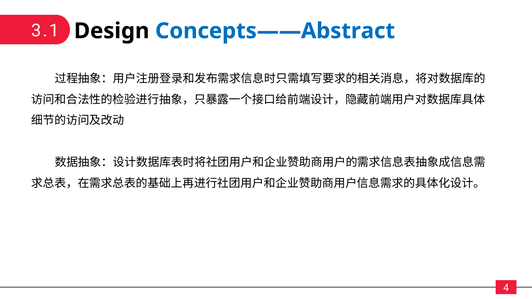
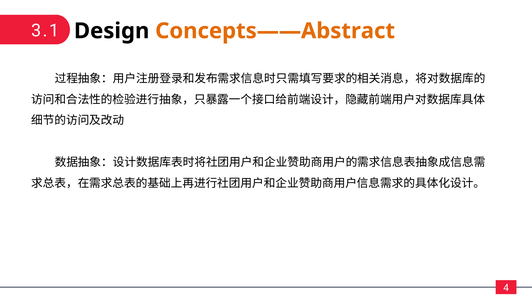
Concepts——Abstract colour: blue -> orange (275, 31)
